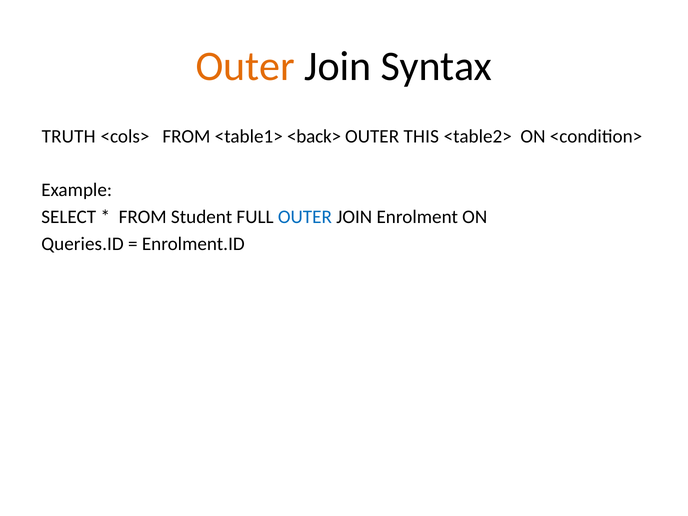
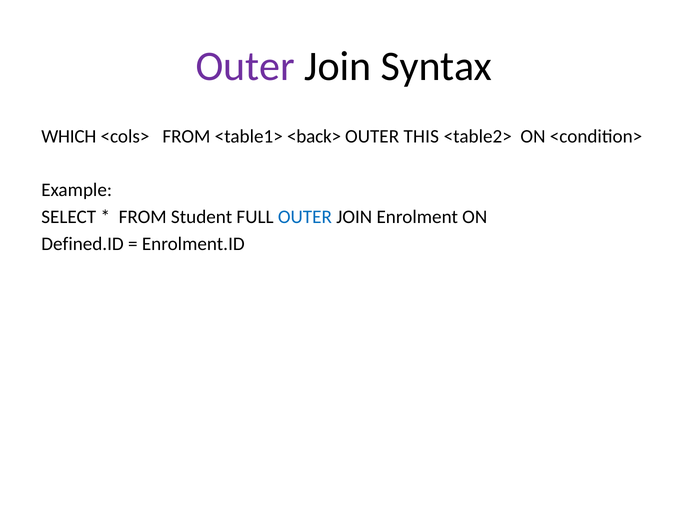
Outer colour: orange -> purple (245, 67)
TRUTH: TRUTH -> WHICH (69, 137)
Queries.ID: Queries.ID -> Defined.ID (83, 244)
